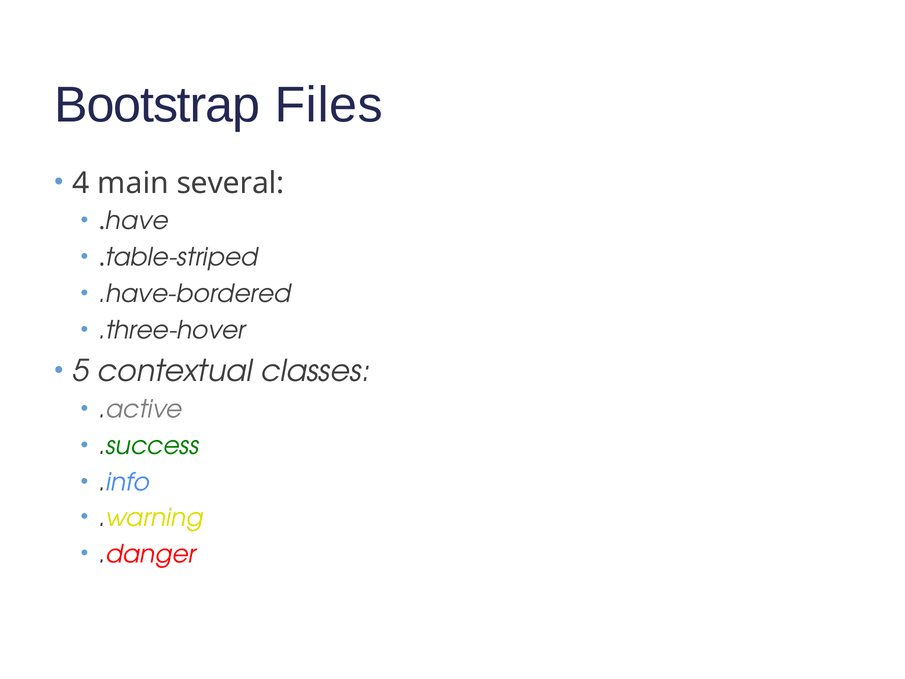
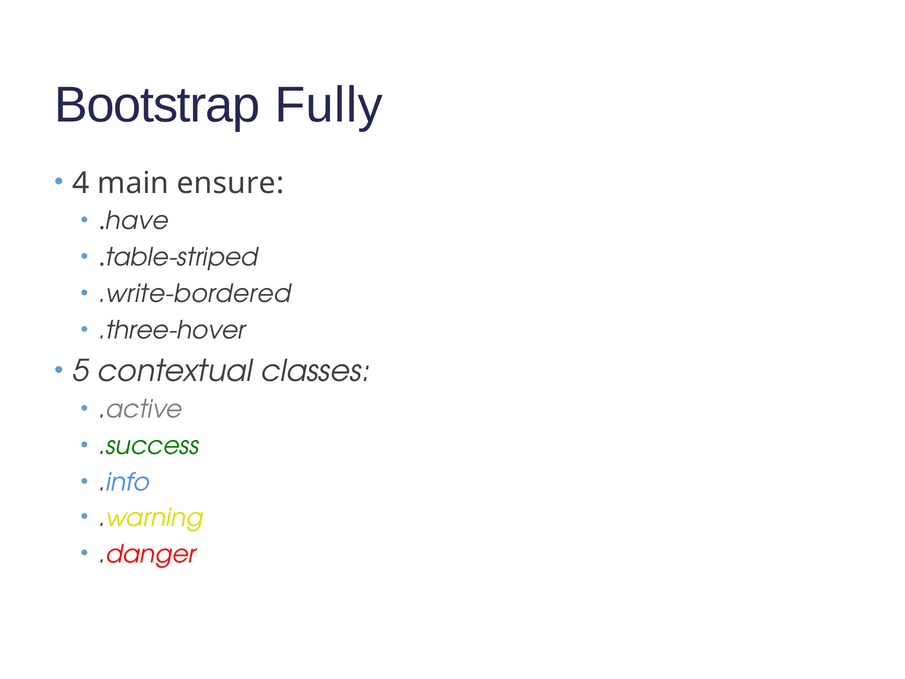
Files: Files -> Fully (329, 105)
several: several -> ensure (230, 183)
.have-bordered: .have-bordered -> .write-bordered (195, 294)
